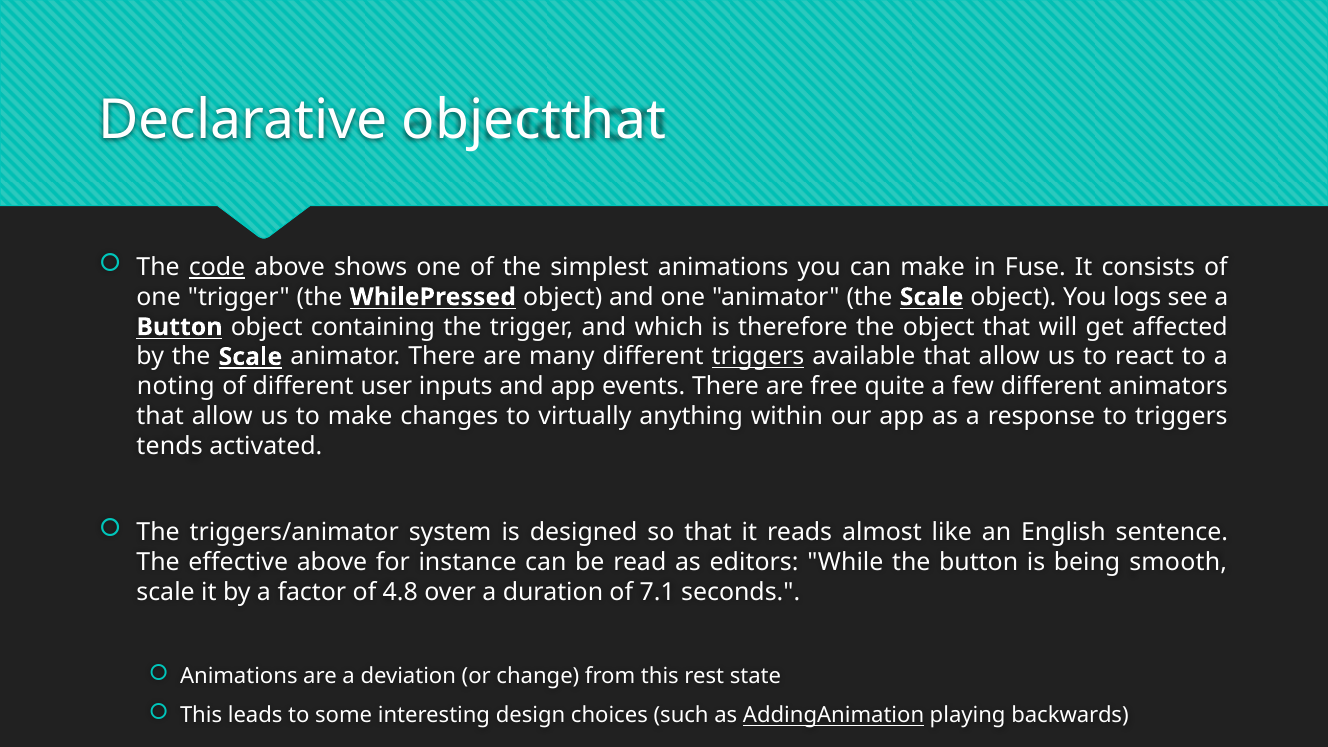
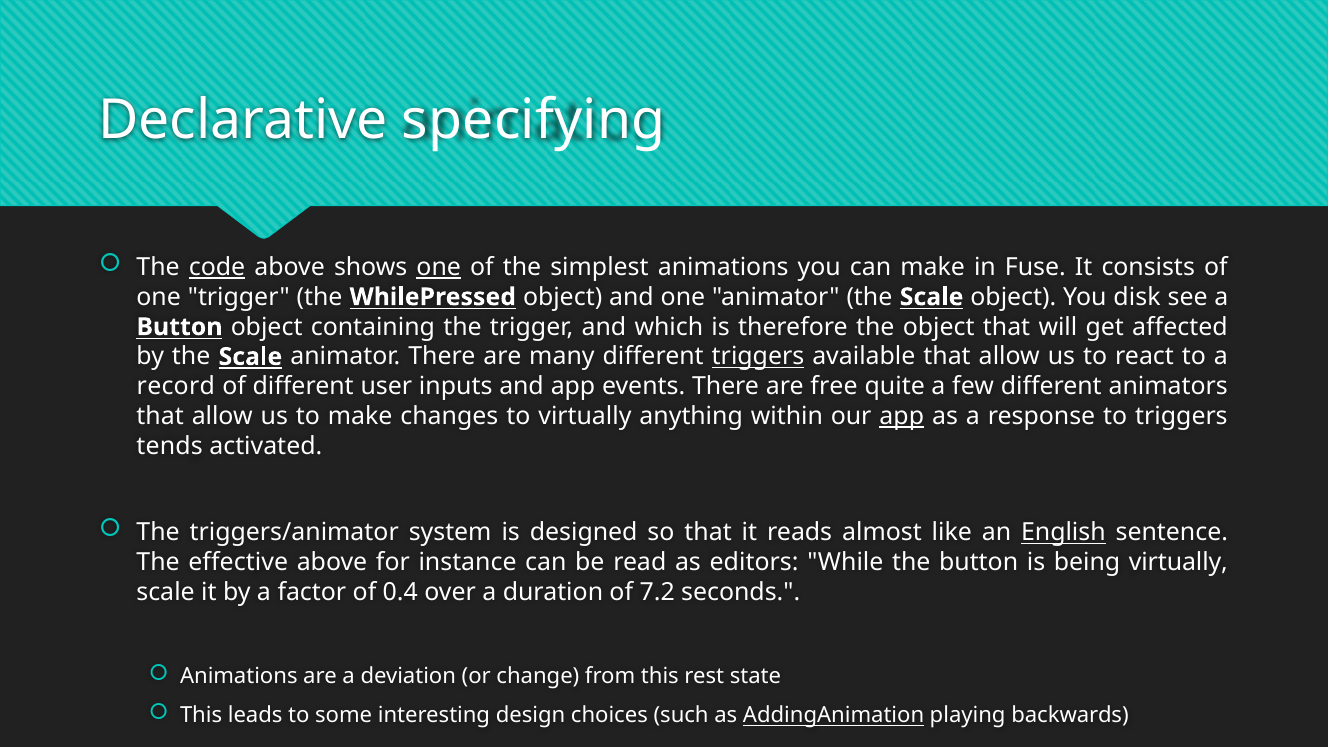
objectthat: objectthat -> specifying (534, 120)
one underline: none -> present (439, 267)
logs: logs -> disk (1137, 297)
noting: noting -> record (176, 387)
app underline: none -> present (902, 417)
English underline: none -> present (1063, 533)
being smooth: smooth -> virtually (1178, 563)
4.8: 4.8 -> 0.4 (400, 593)
7.1: 7.1 -> 7.2 (657, 593)
